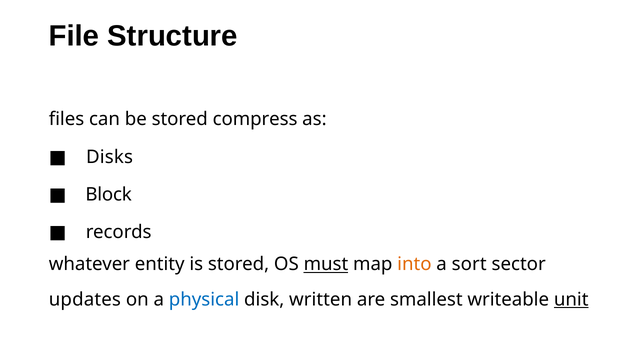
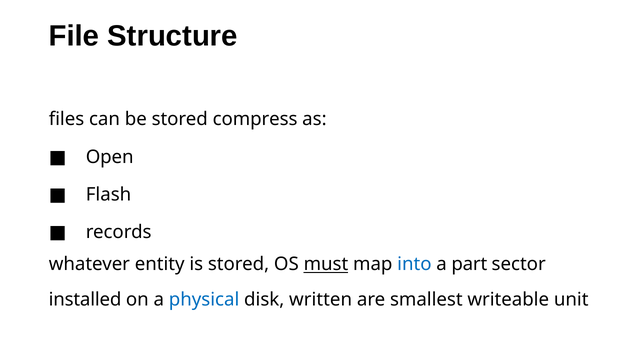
Disks: Disks -> Open (110, 157)
Block: Block -> Flash (109, 194)
into colour: orange -> blue (414, 264)
sort: sort -> part (469, 264)
updates: updates -> installed (85, 299)
unit underline: present -> none (571, 299)
